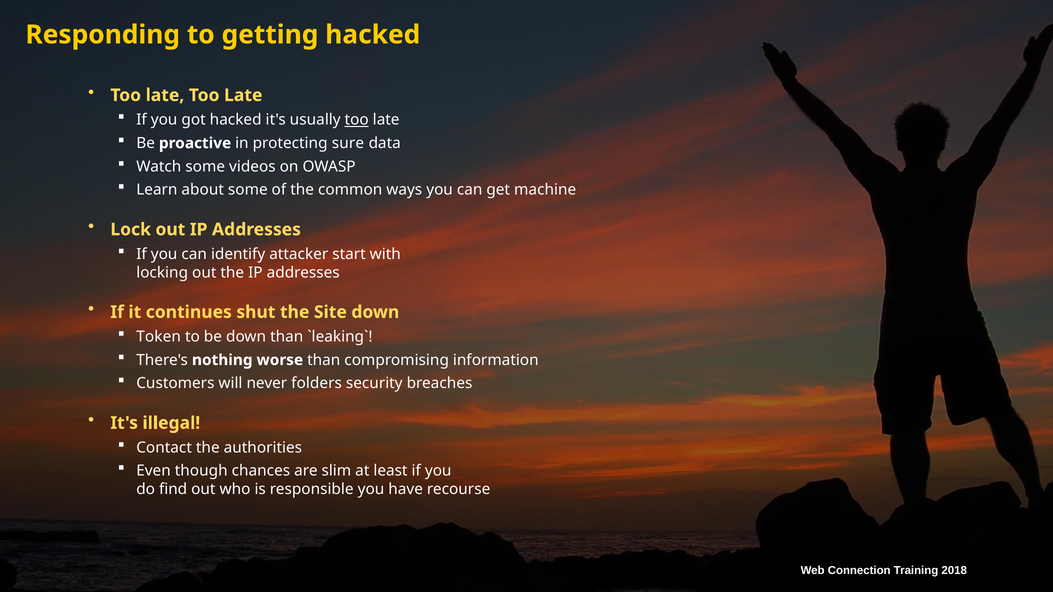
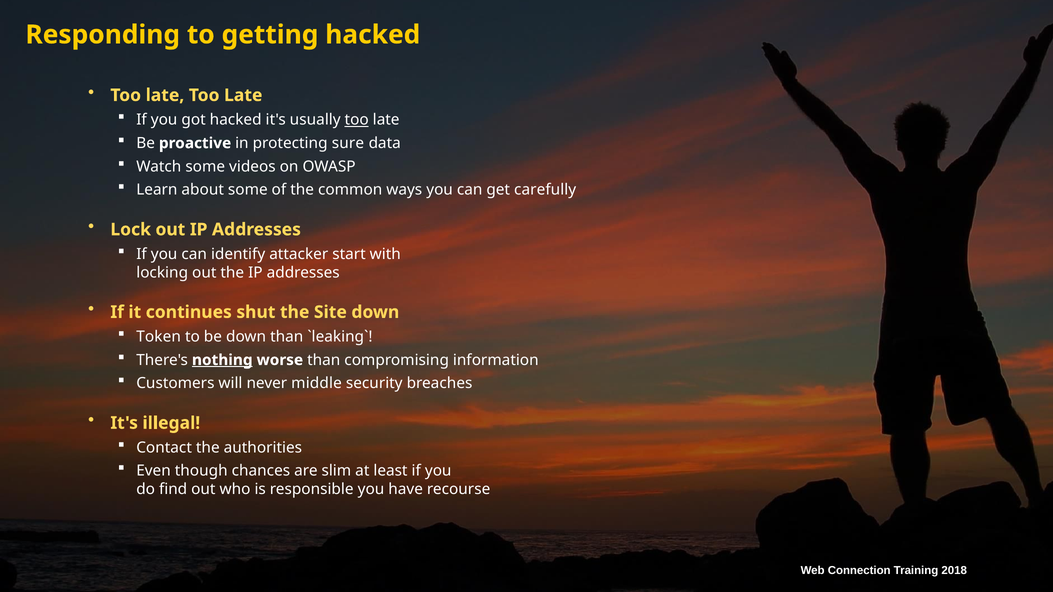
machine: machine -> carefully (545, 190)
nothing underline: none -> present (222, 360)
folders: folders -> middle (317, 384)
